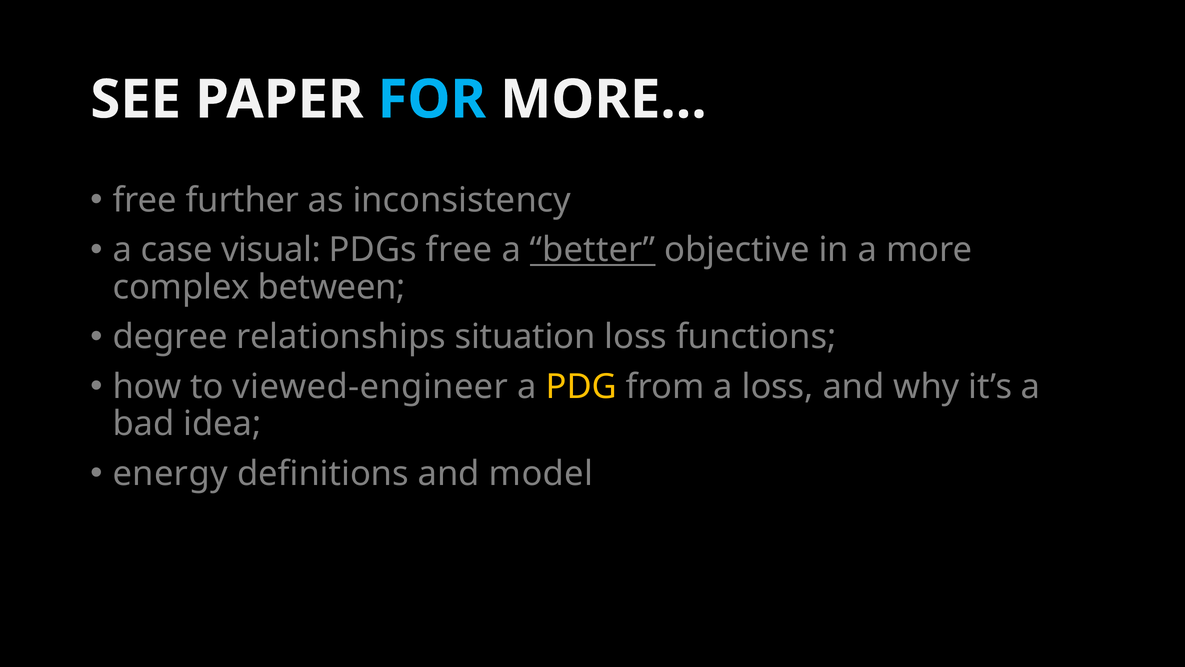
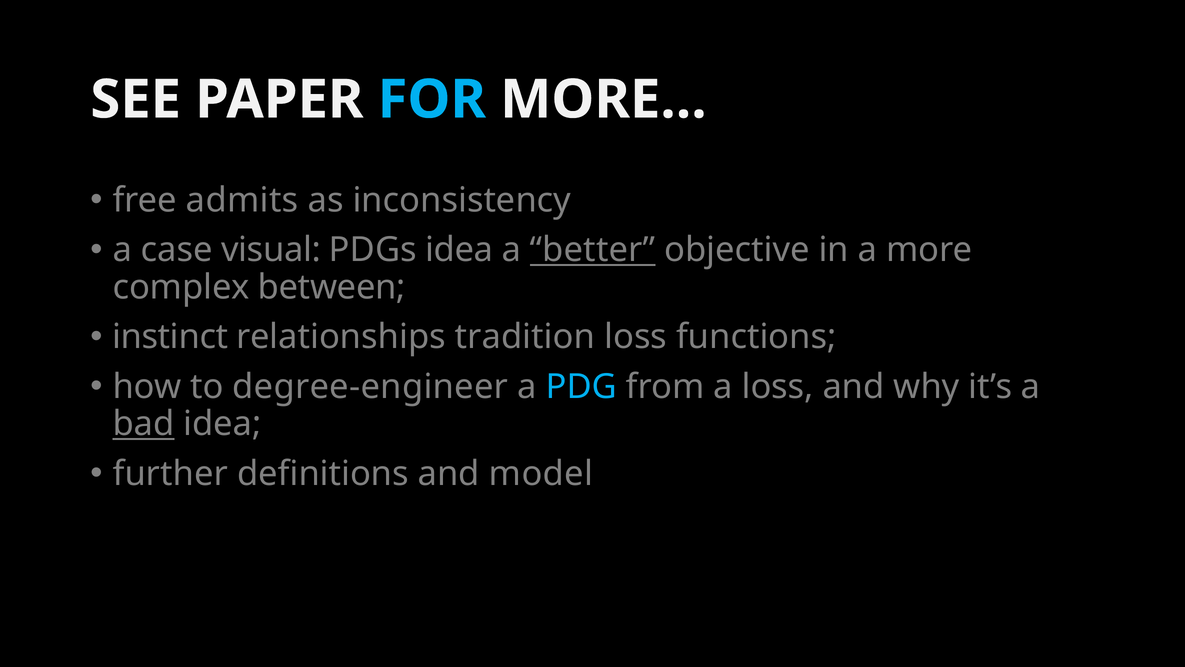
further: further -> admits (242, 200)
PDGs free: free -> idea (459, 250)
degree: degree -> instinct (170, 337)
situation: situation -> tradition (525, 337)
viewed-engineer: viewed-engineer -> degree-engineer (370, 386)
PDG colour: yellow -> light blue (581, 386)
bad underline: none -> present (143, 424)
energy: energy -> further (170, 473)
